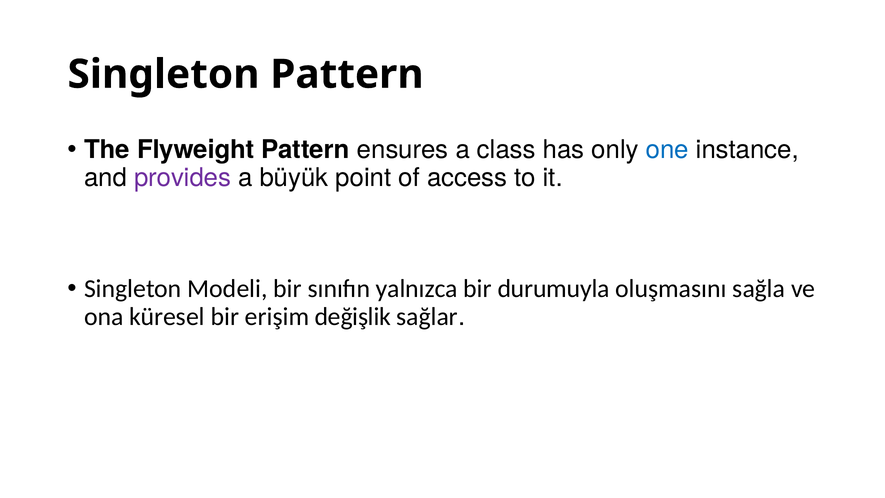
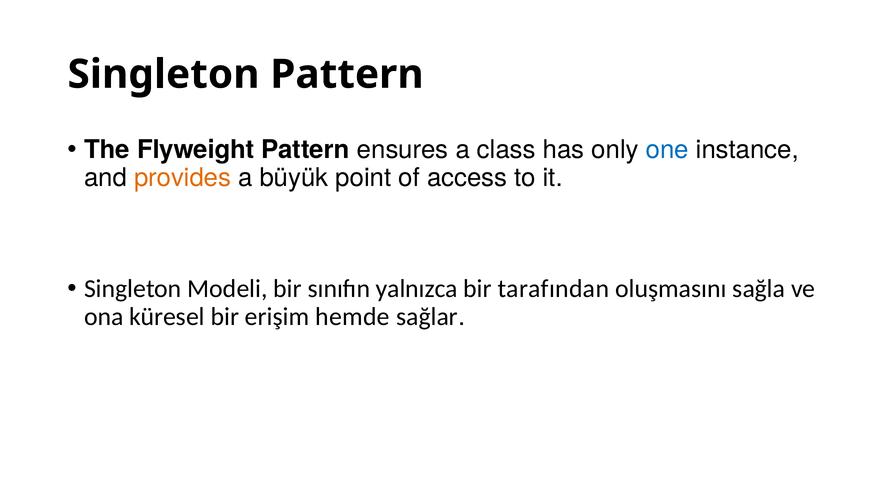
provides colour: purple -> orange (183, 178)
durumuyla: durumuyla -> tarafından (553, 289)
değişlik: değişlik -> hemde (353, 317)
